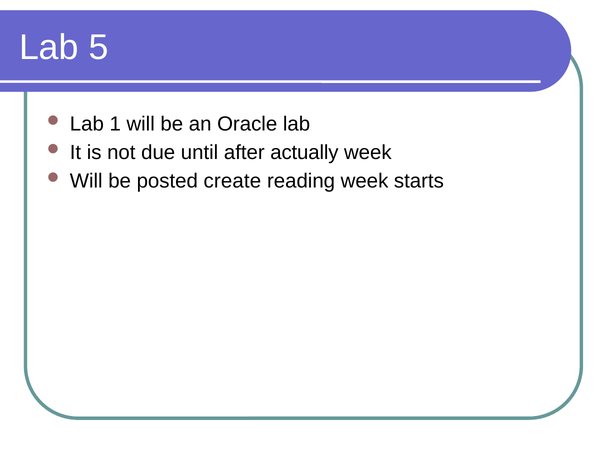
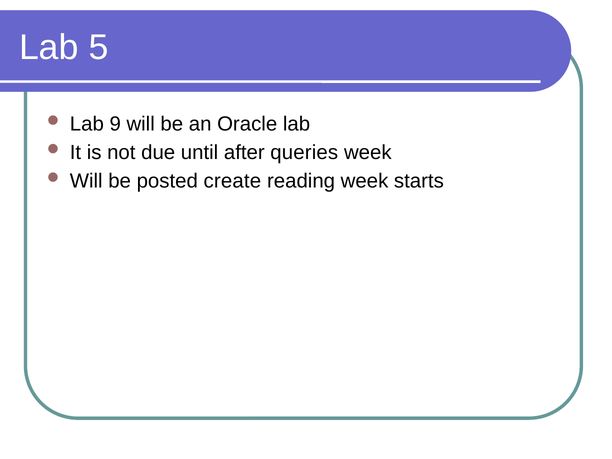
1: 1 -> 9 (115, 124)
actually: actually -> queries (304, 152)
